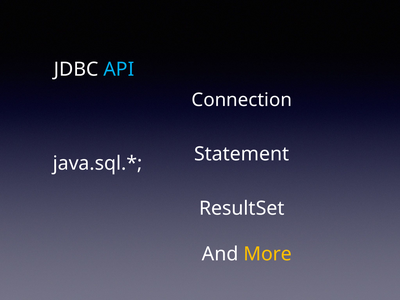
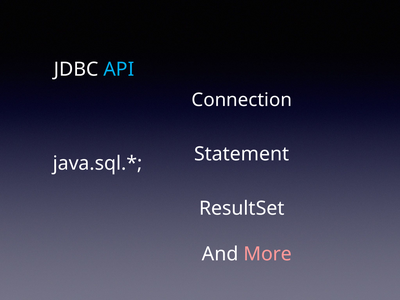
More colour: yellow -> pink (268, 254)
